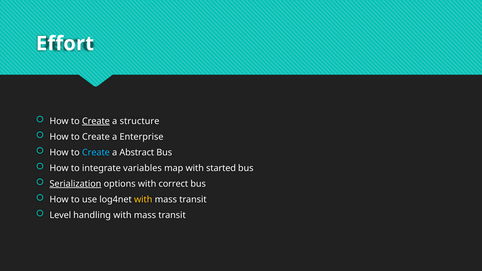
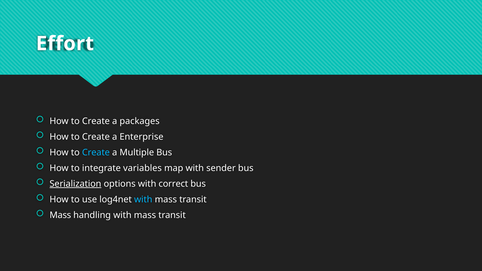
Create underline: present -> none (96, 121)
structure: structure -> packages (140, 121)
Abstract: Abstract -> Multiple (137, 153)
started: started -> sender (221, 168)
with colour: yellow -> light blue (143, 200)
Level: Level -> Mass (60, 215)
